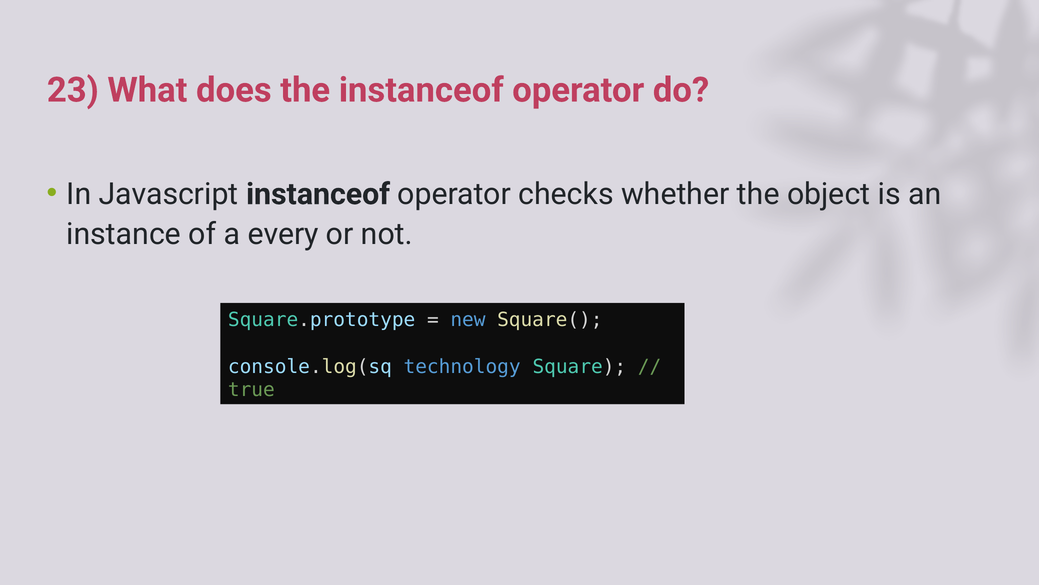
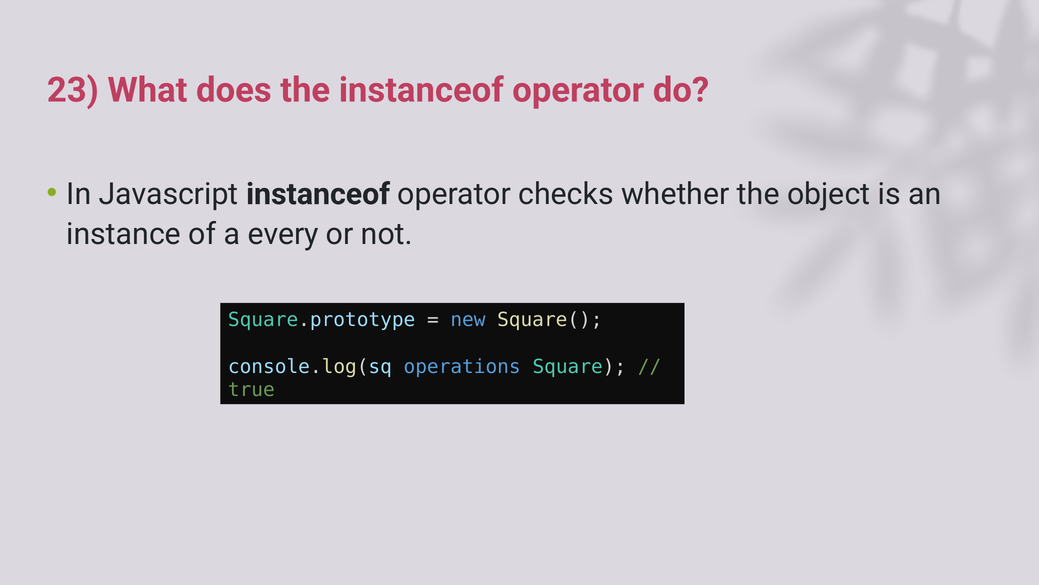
technology: technology -> operations (462, 366)
